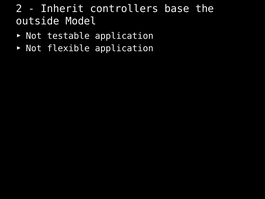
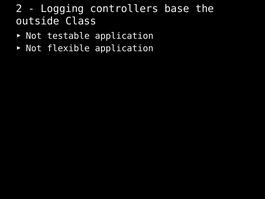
Inherit: Inherit -> Logging (62, 9)
Model: Model -> Class (81, 21)
